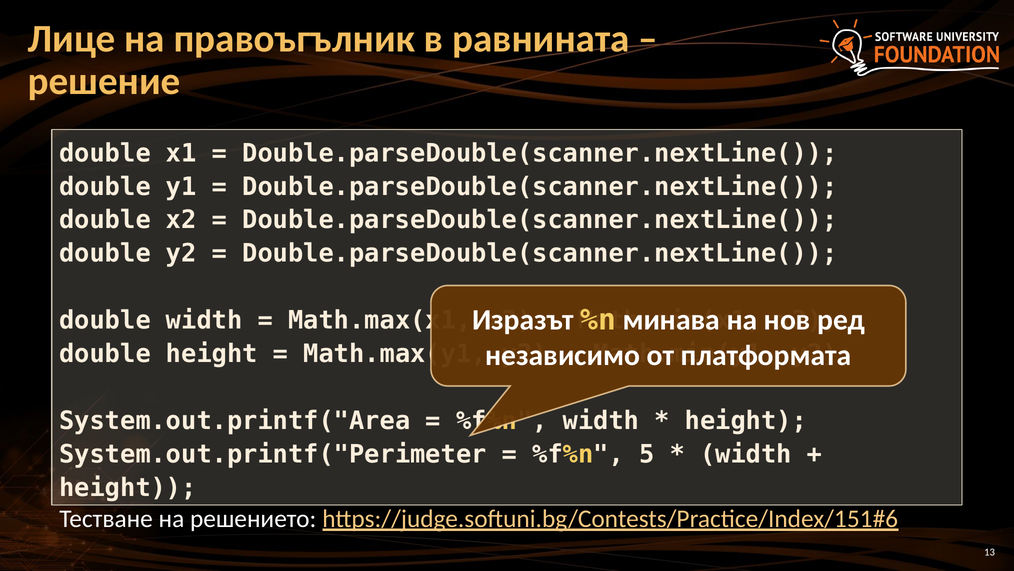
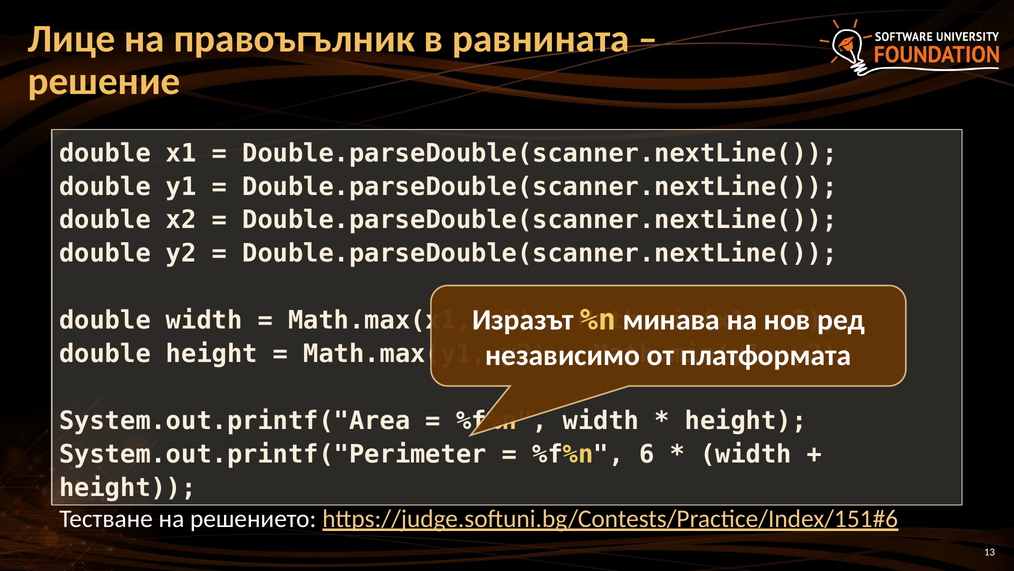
5: 5 -> 6 (647, 454)
